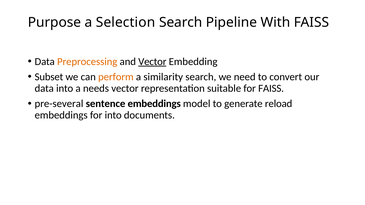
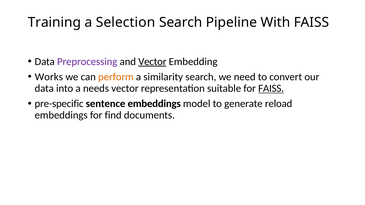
Purpose: Purpose -> Training (54, 22)
Preprocessing colour: orange -> purple (87, 62)
Subset: Subset -> Works (49, 77)
FAISS underline: none -> present (271, 89)
pre-several: pre-several -> pre-specific (59, 104)
for into: into -> find (113, 115)
